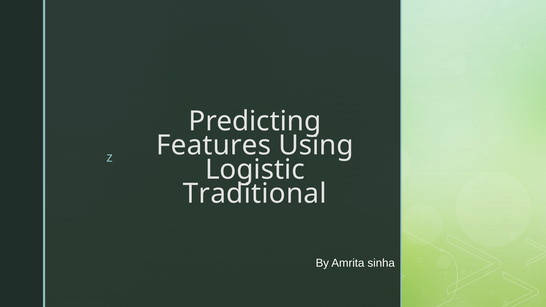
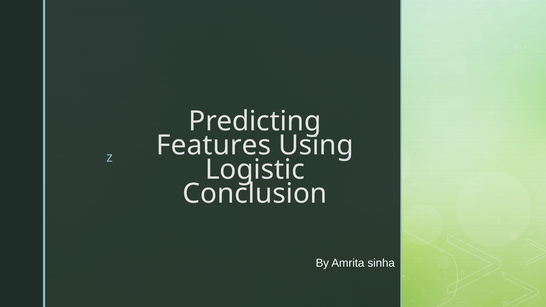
Traditional: Traditional -> Conclusion (255, 194)
